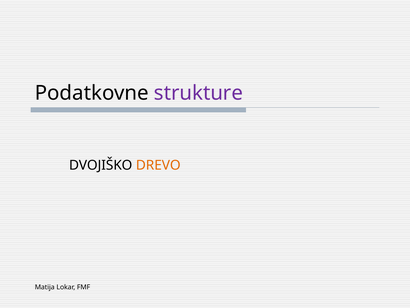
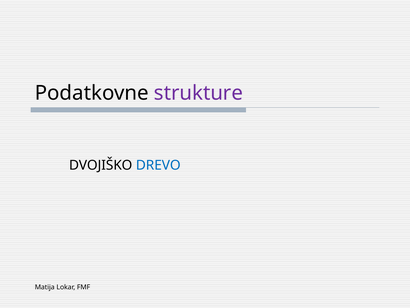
DREVO colour: orange -> blue (158, 165)
